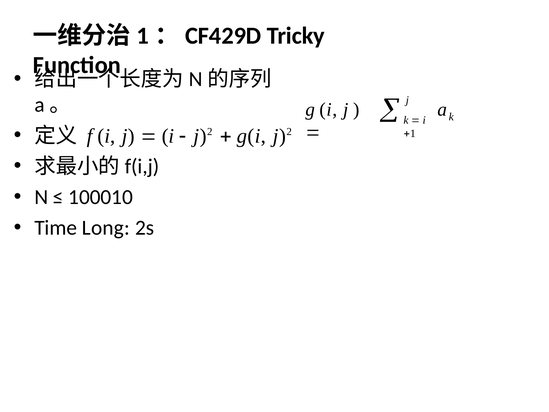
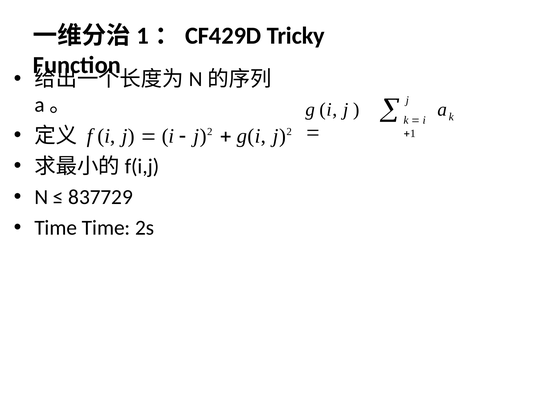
100010: 100010 -> 837729 (101, 197)
Time Long: Long -> Time (106, 228)
